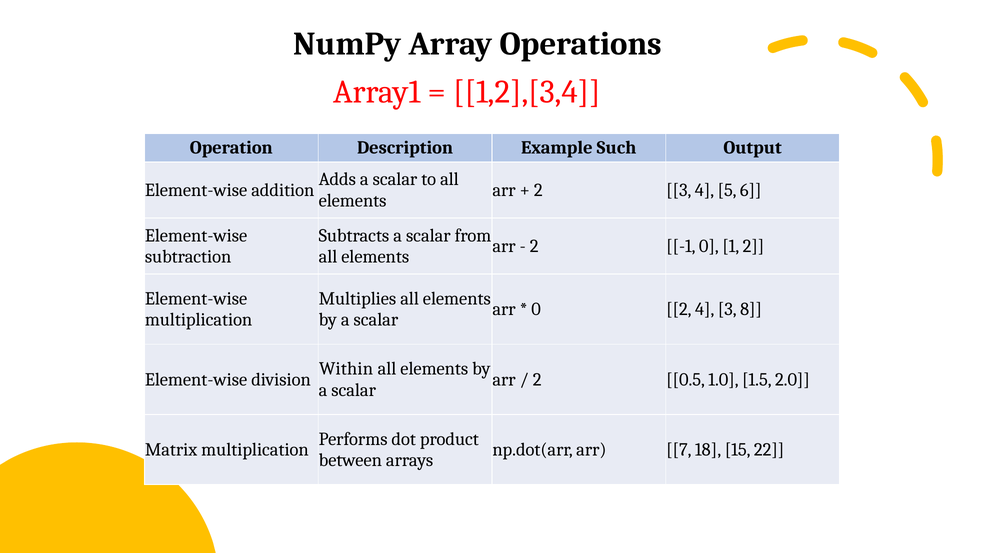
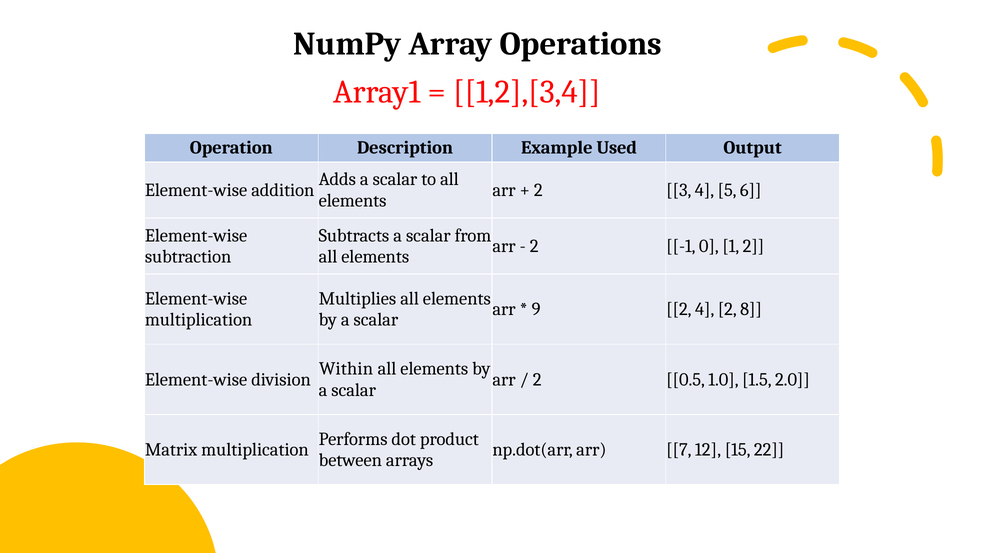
Such: Such -> Used (617, 148)
0: 0 -> 9 (536, 310)
4 3: 3 -> 2 (727, 310)
18: 18 -> 12 (708, 450)
